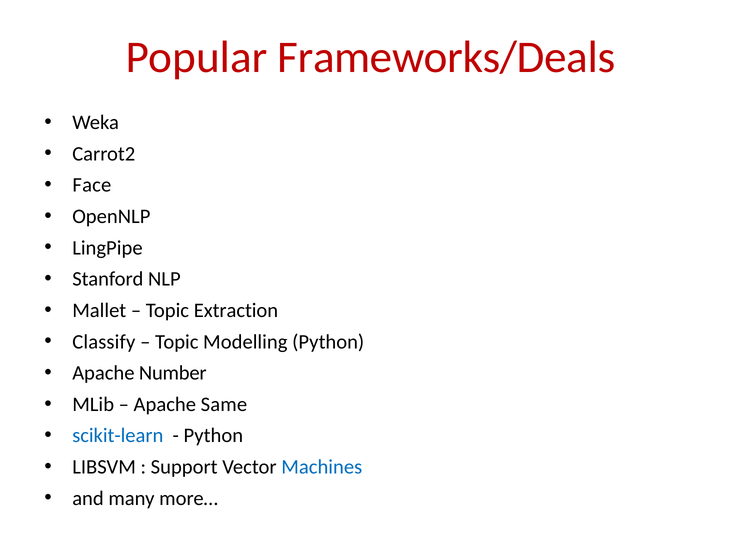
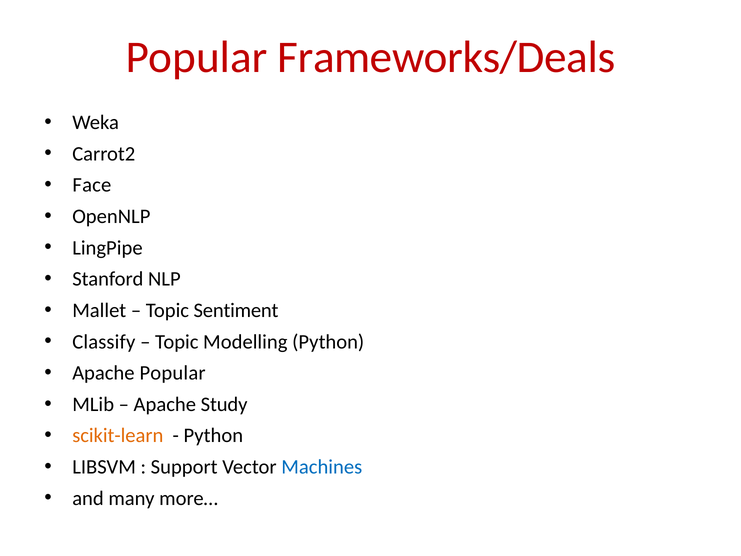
Extraction: Extraction -> Sentiment (236, 310)
Apache Number: Number -> Popular (173, 373)
Same: Same -> Study (224, 404)
scikit-learn colour: blue -> orange (118, 435)
